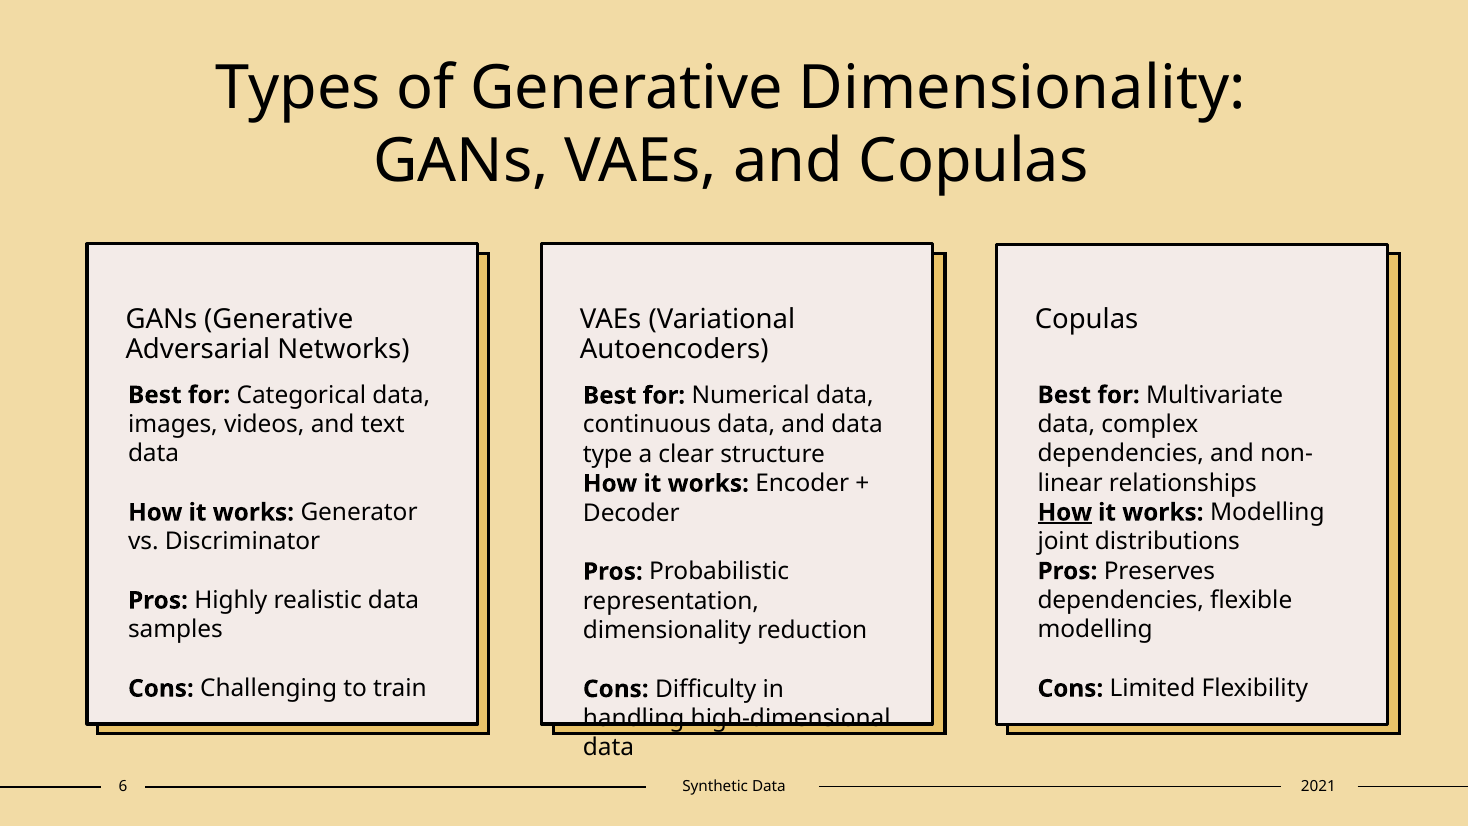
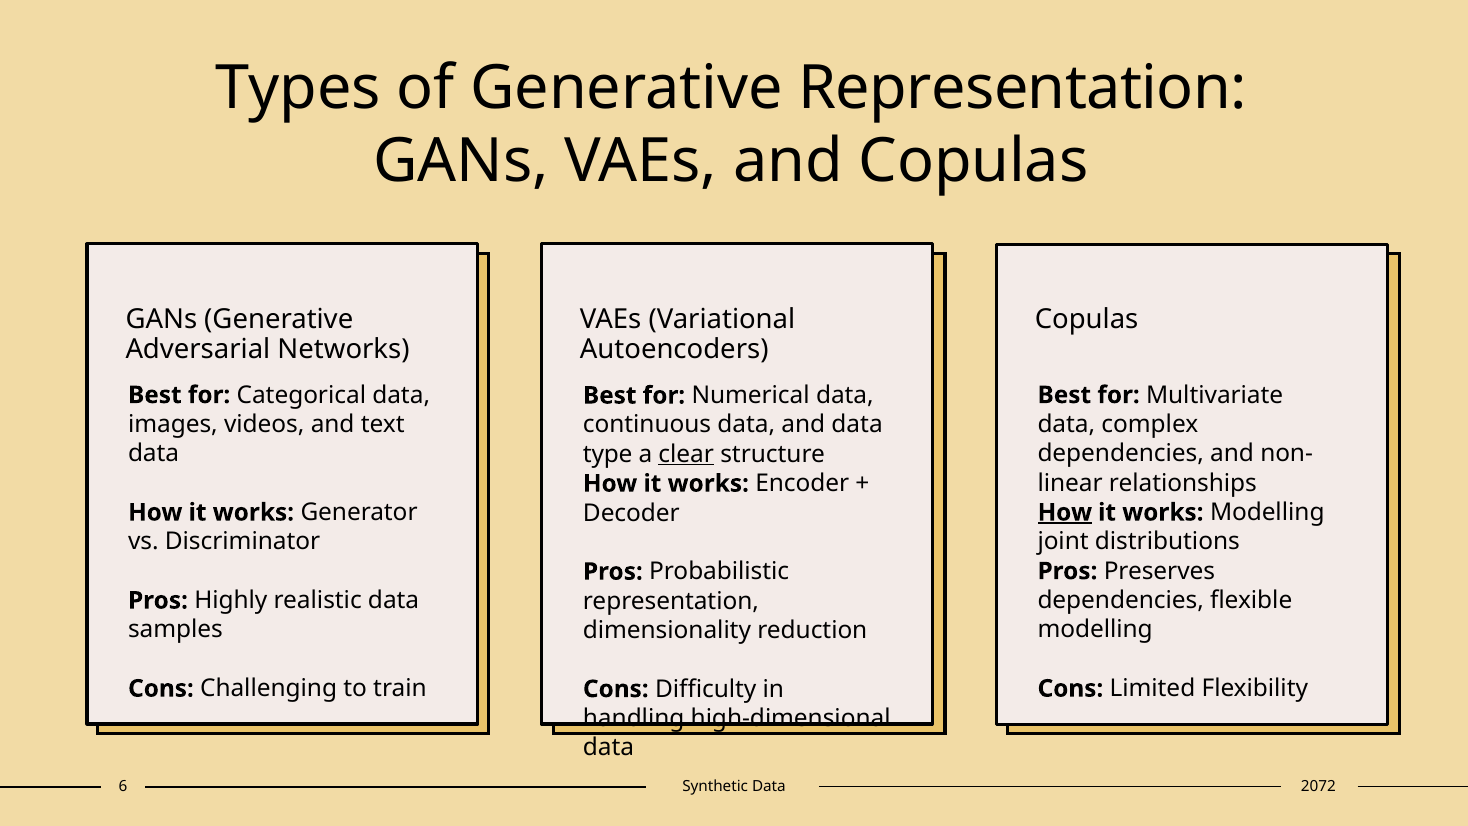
Generative Dimensionality: Dimensionality -> Representation (1023, 88)
clear underline: none -> present (686, 454)
2021: 2021 -> 2072 (1318, 787)
